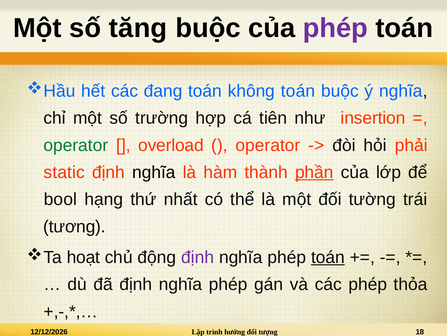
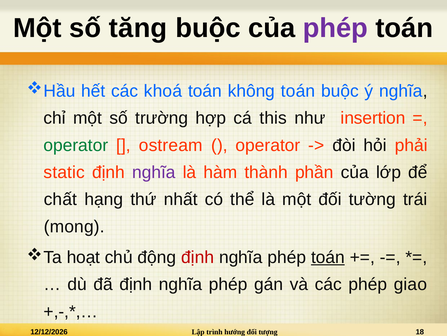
đang: đang -> khoá (163, 91)
tiên: tiên -> this (273, 118)
overload: overload -> ostream (171, 145)
nghĩa colour: black -> purple (154, 172)
phần underline: present -> none (314, 172)
bool: bool -> chất (60, 199)
tương: tương -> mong (74, 226)
định colour: purple -> red (198, 257)
thỏa: thỏa -> giao (410, 284)
